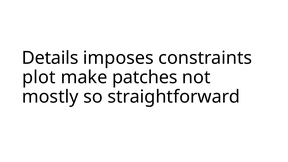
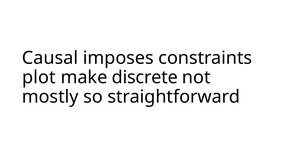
Details: Details -> Causal (50, 58)
patches: patches -> discrete (145, 77)
